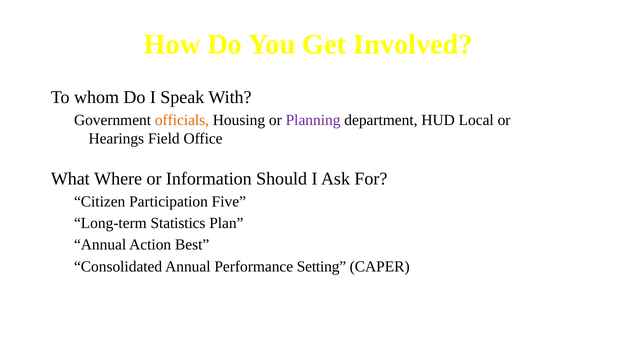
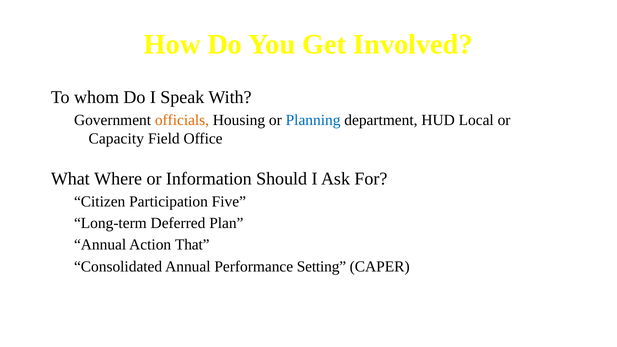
Planning colour: purple -> blue (313, 120)
Hearings: Hearings -> Capacity (116, 139)
Statistics: Statistics -> Deferred (178, 223)
Best: Best -> That (192, 245)
